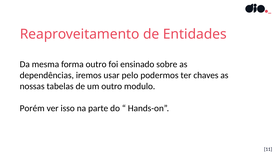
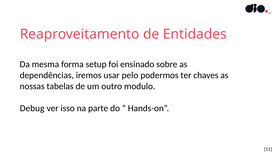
forma outro: outro -> setup (96, 64)
Porém: Porém -> Debug (32, 108)
